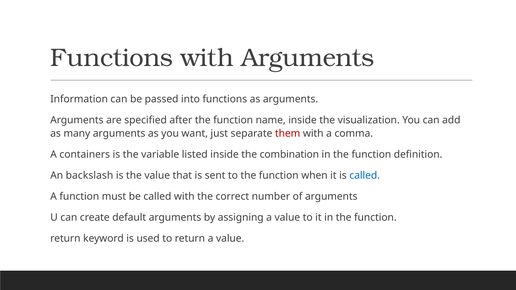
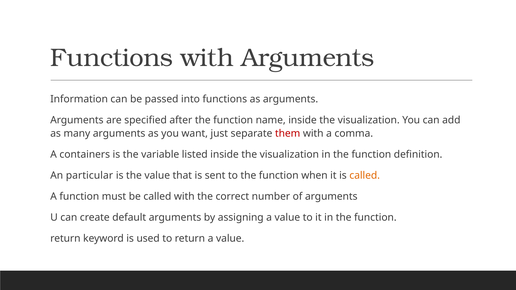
listed inside the combination: combination -> visualization (289, 155)
backslash: backslash -> particular (89, 176)
called colour: blue -> orange (365, 176)
